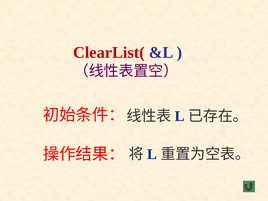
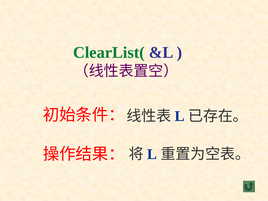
ClearList( colour: red -> green (109, 52)
